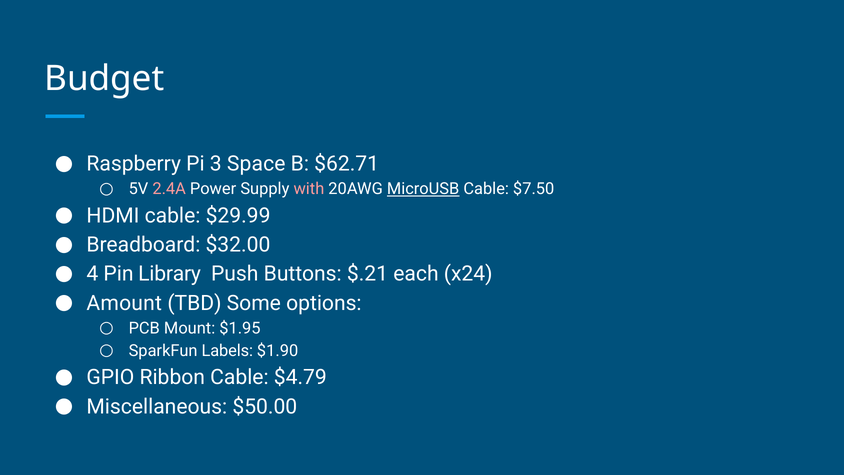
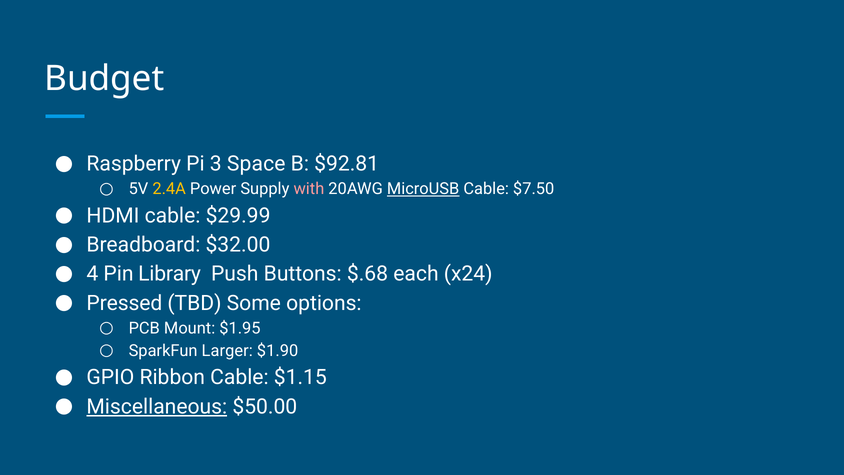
$62.71: $62.71 -> $92.81 (347, 164)
2.4A colour: pink -> yellow (169, 189)
$.21: $.21 -> $.68 (367, 274)
Amount: Amount -> Pressed (124, 303)
Labels: Labels -> Larger (227, 351)
$4.79: $4.79 -> $1.15 (300, 377)
Miscellaneous underline: none -> present (157, 406)
